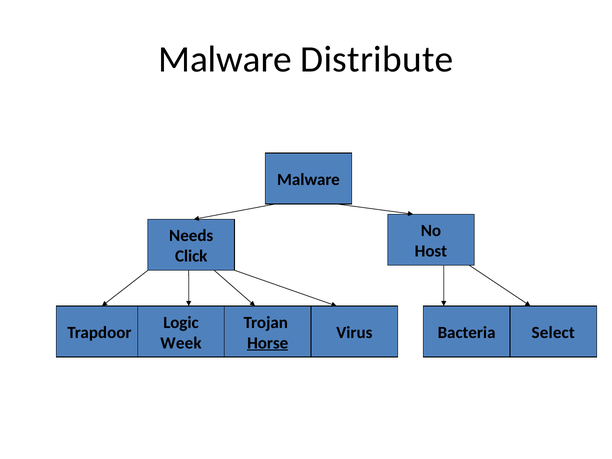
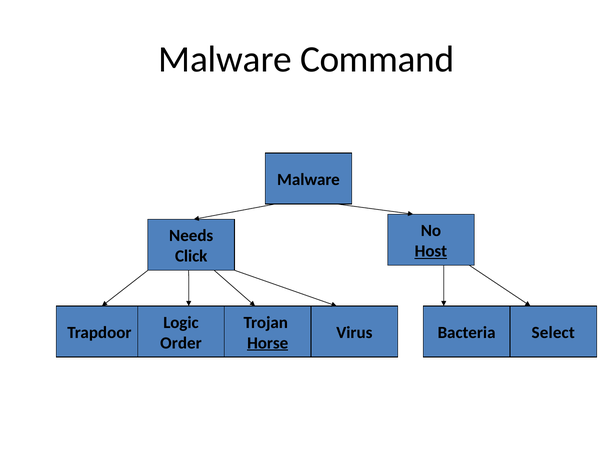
Distribute: Distribute -> Command (377, 59)
Host underline: none -> present (431, 251)
Week: Week -> Order (181, 343)
